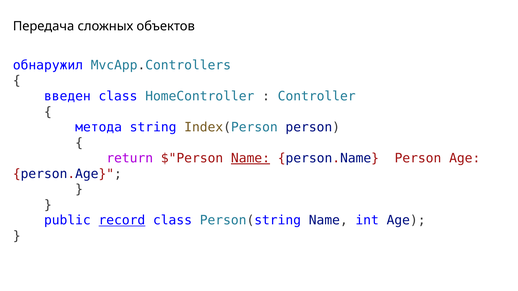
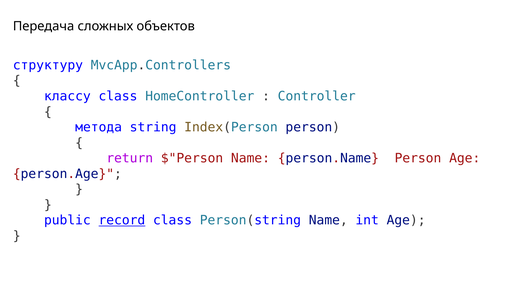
обнаружил: обнаружил -> структуру (48, 65)
введен: введен -> классу (67, 96)
Name underline: present -> none (250, 158)
